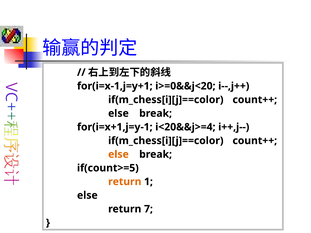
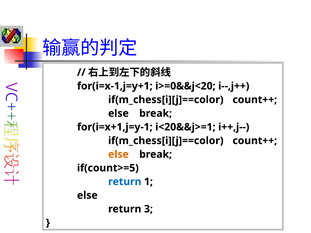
i<20&&j>=4: i<20&&j>=4 -> i<20&&j>=1 (185, 127)
return colour: orange -> blue (125, 182)
7: 7 -> 3 (148, 209)
